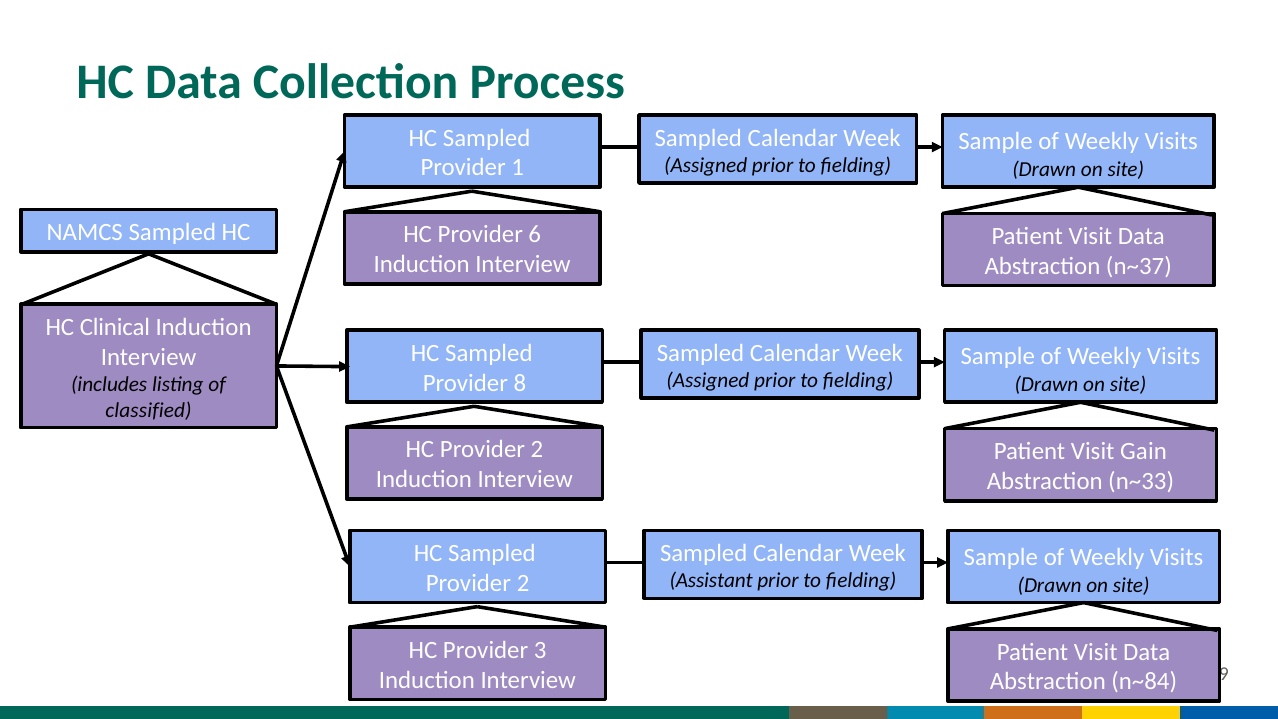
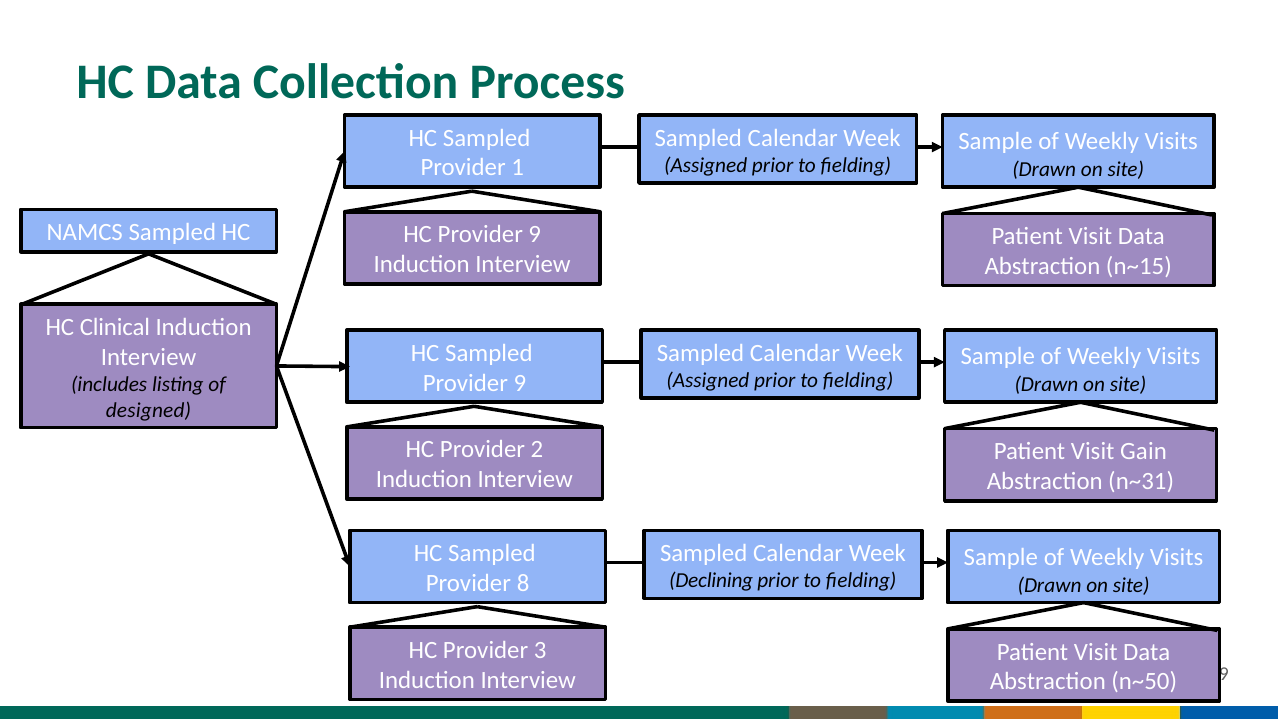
HC Provider 6: 6 -> 9 (535, 235)
n~37: n~37 -> n~15 (1139, 266)
8: 8 -> 9 (520, 383)
classified: classified -> designed (148, 410)
n~33: n~33 -> n~31 (1141, 481)
Assistant: Assistant -> Declining (711, 581)
2: 2 -> 8 (523, 583)
n~84: n~84 -> n~50 (1144, 682)
